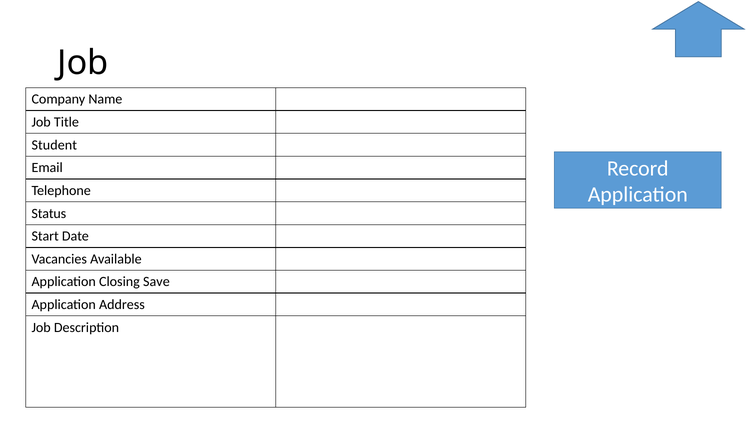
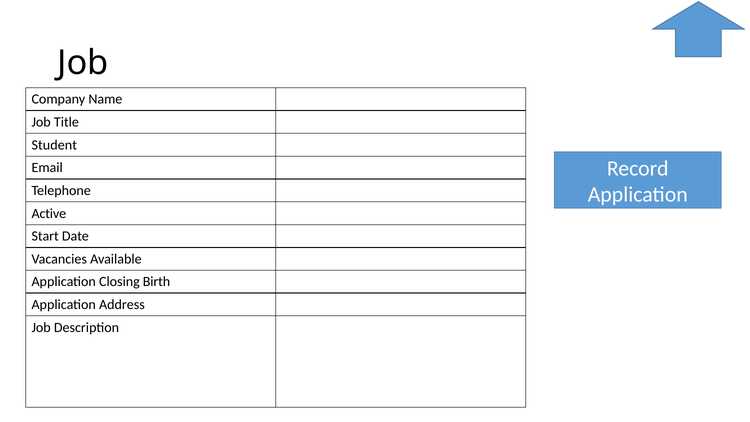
Status: Status -> Active (49, 213)
Save: Save -> Birth (157, 282)
